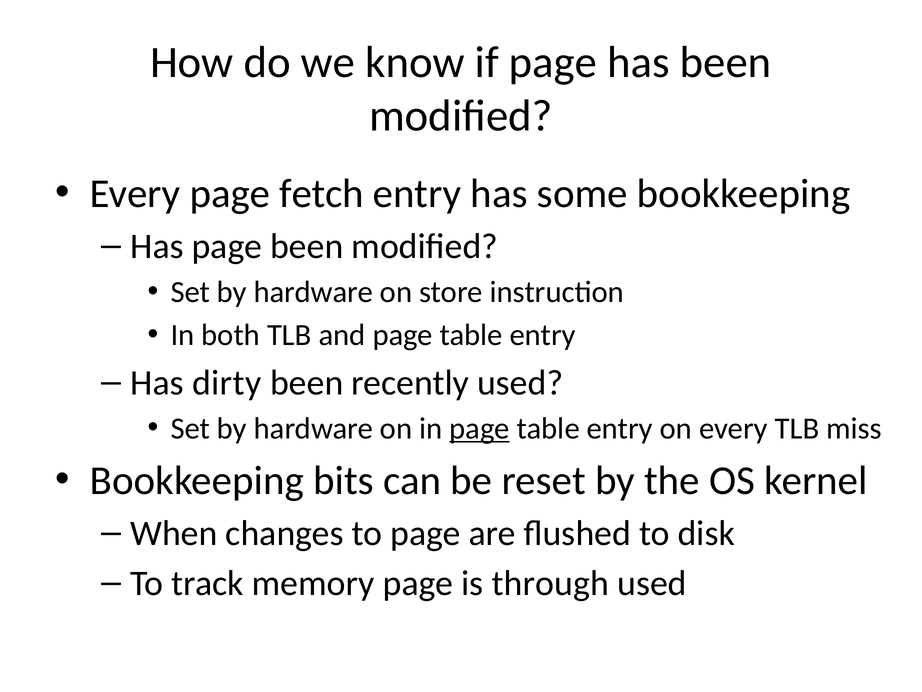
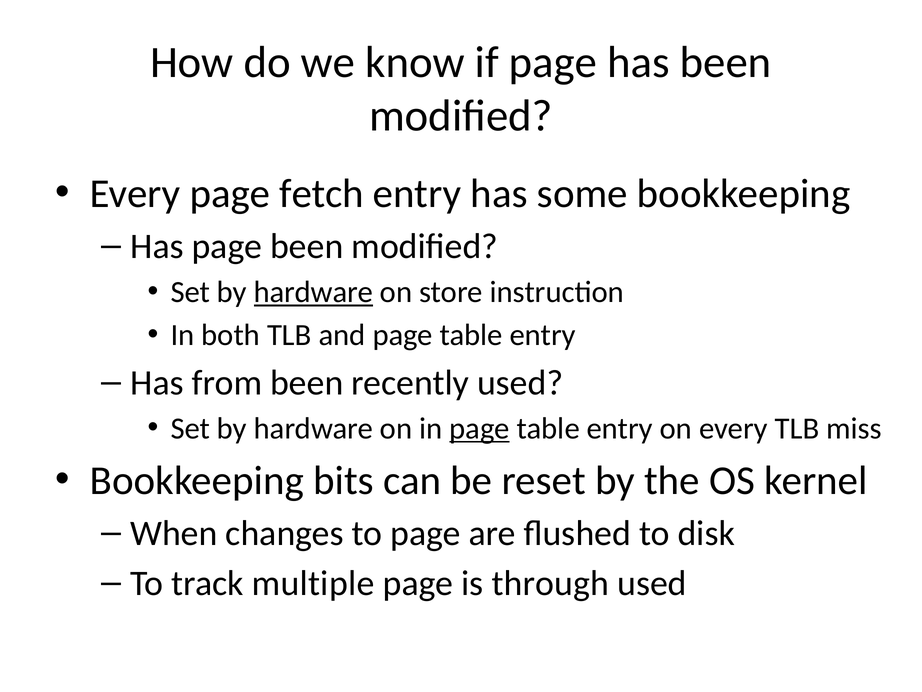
hardware underline: none -> present (313, 292)
dirty: dirty -> from (227, 382)
memory: memory -> multiple (313, 583)
